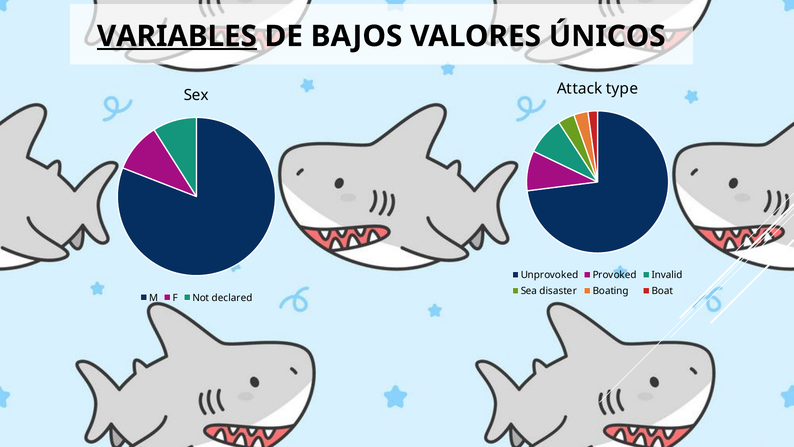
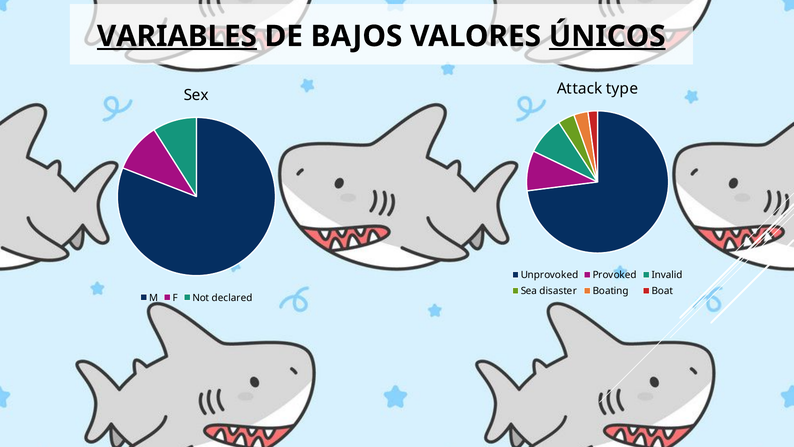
ÚNICOS underline: none -> present (607, 36)
